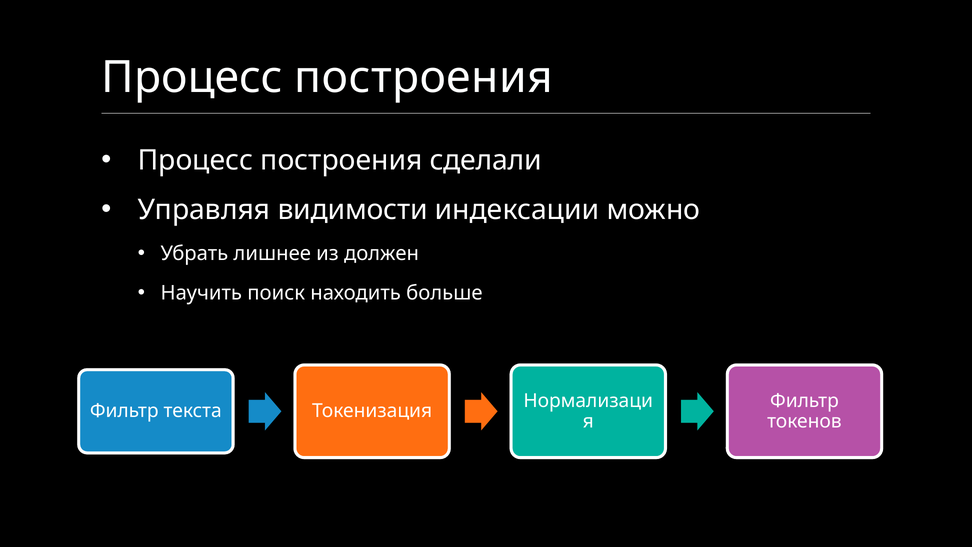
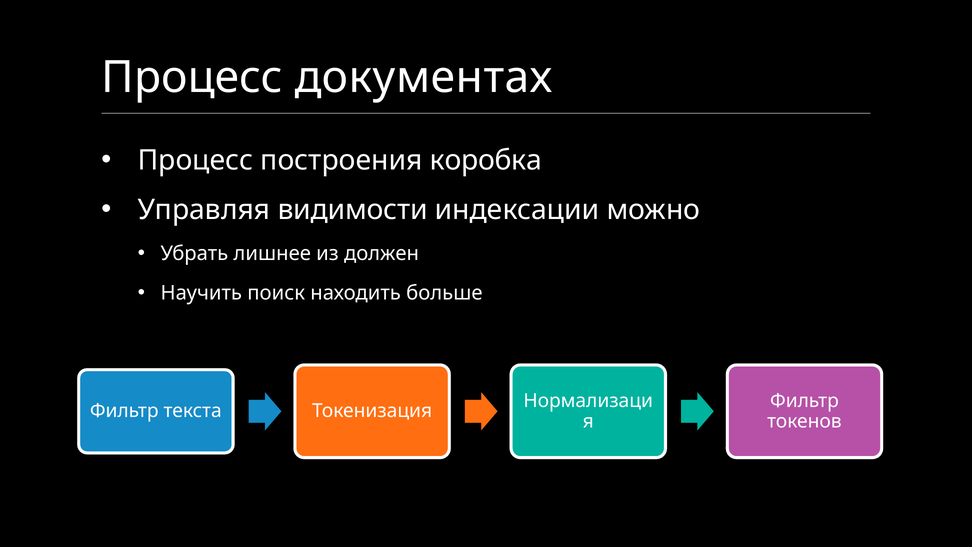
построения: построения -> документах (424, 78)
сделали: сделали -> коробка (486, 160)
